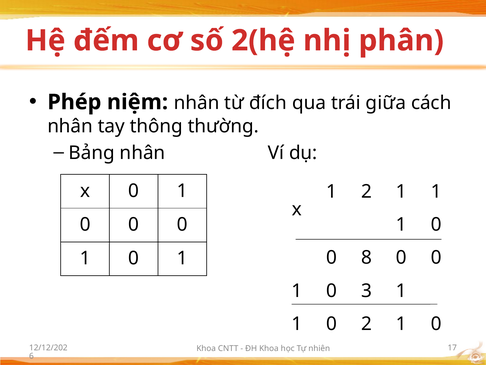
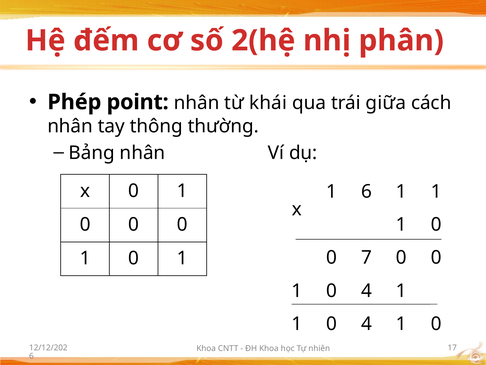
niệm: niệm -> point (138, 102)
đích: đích -> khái (268, 103)
1 2: 2 -> 6 (367, 191)
8: 8 -> 7 (367, 257)
3: 3 -> 4 (367, 290)
2: 2 -> 4 (367, 323)
